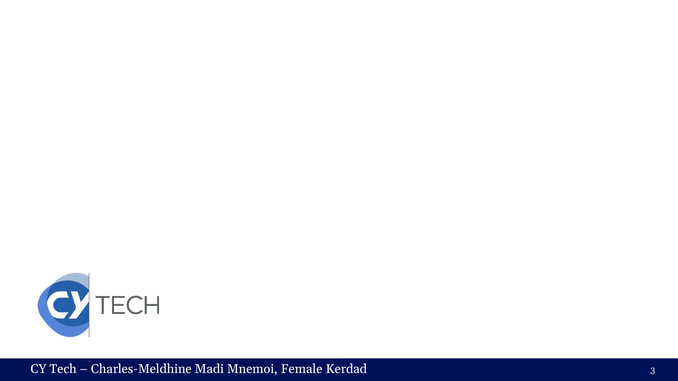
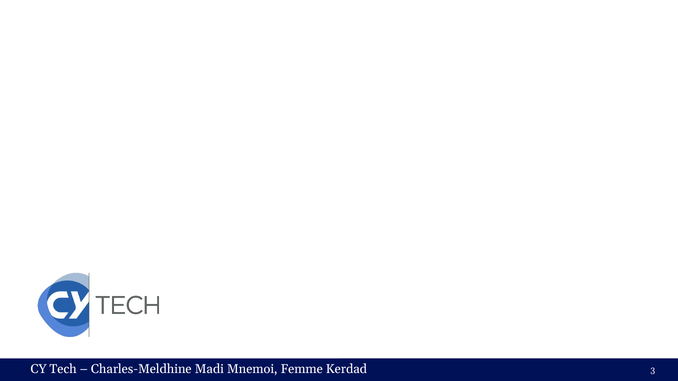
Female: Female -> Femme (302, 369)
